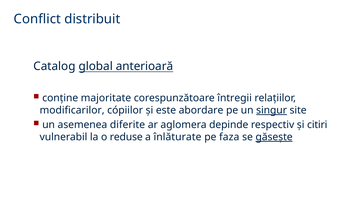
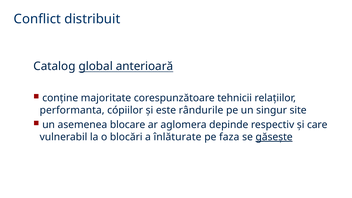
întregii: întregii -> tehnicii (235, 98)
modificarilor: modificarilor -> performanta (72, 110)
abordare: abordare -> rândurile (201, 110)
singur underline: present -> none (272, 110)
diferite: diferite -> blocare (128, 125)
citiri: citiri -> care (317, 125)
reduse: reduse -> blocări (126, 137)
